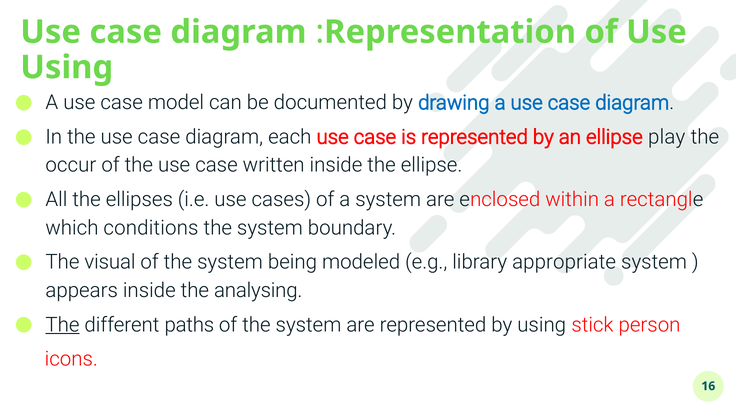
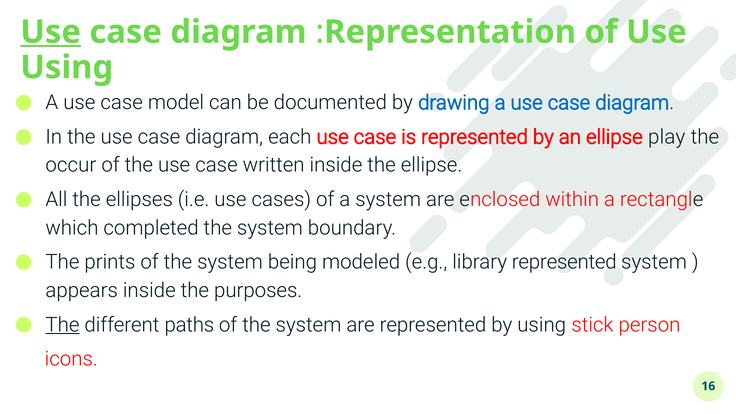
Use underline: none -> present (51, 32)
conditions: conditions -> completed (151, 228)
visual: visual -> prints (110, 262)
library appropriate: appropriate -> represented (564, 262)
analysing: analysing -> purposes (258, 290)
